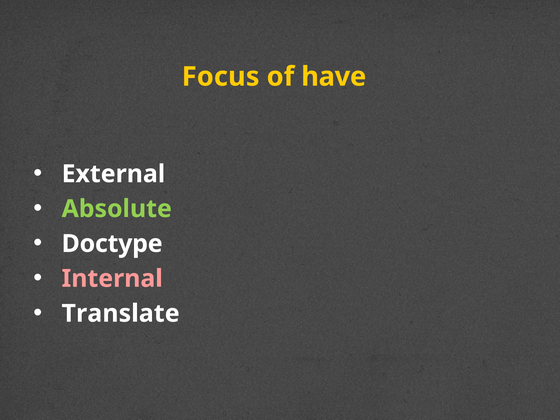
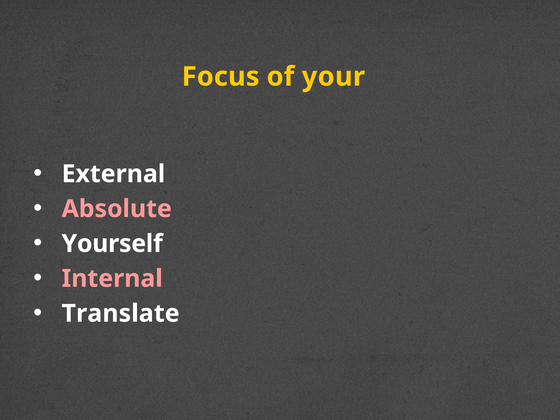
have: have -> your (333, 77)
Absolute colour: light green -> pink (117, 209)
Doctype: Doctype -> Yourself (112, 244)
